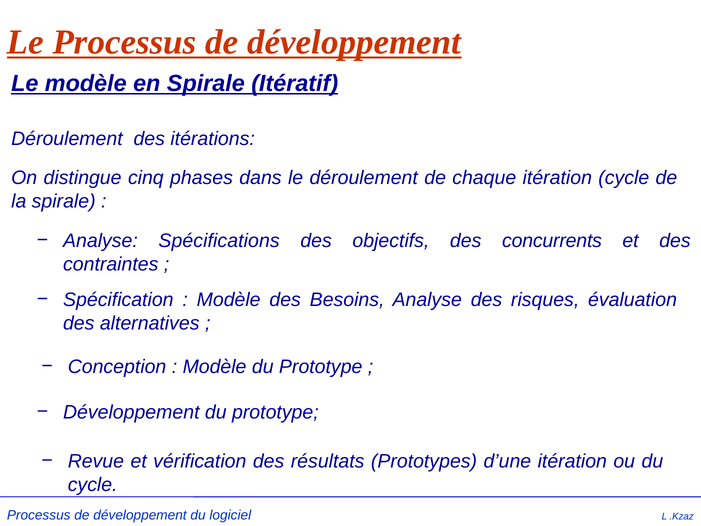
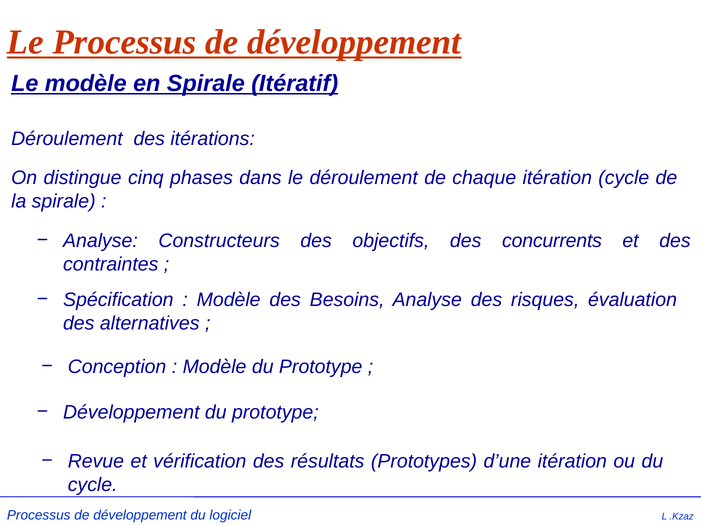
Spécifications: Spécifications -> Constructeurs (219, 241)
